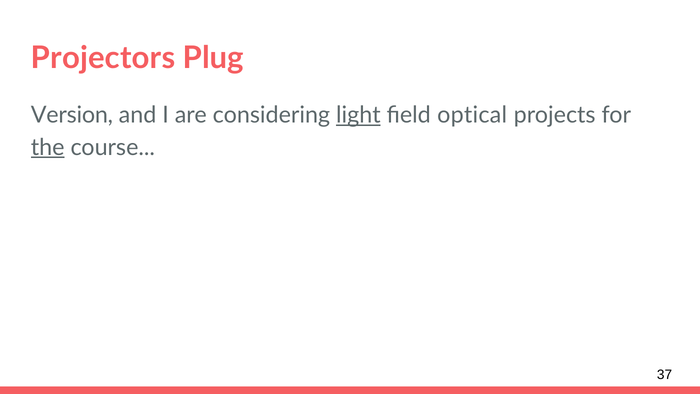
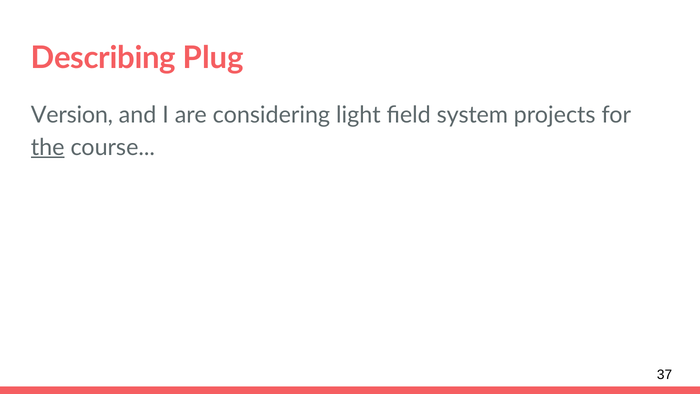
Projectors: Projectors -> Describing (103, 58)
light underline: present -> none (358, 115)
optical: optical -> system (472, 115)
